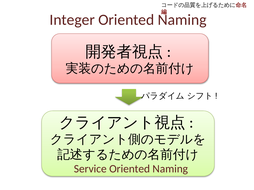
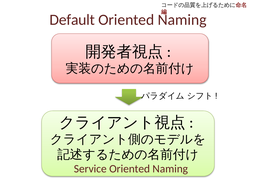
Integer: Integer -> Default (72, 20)
